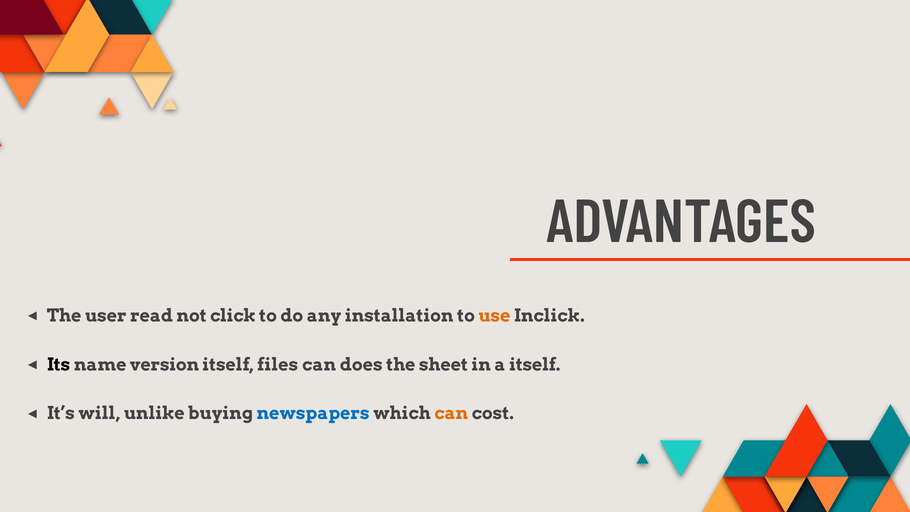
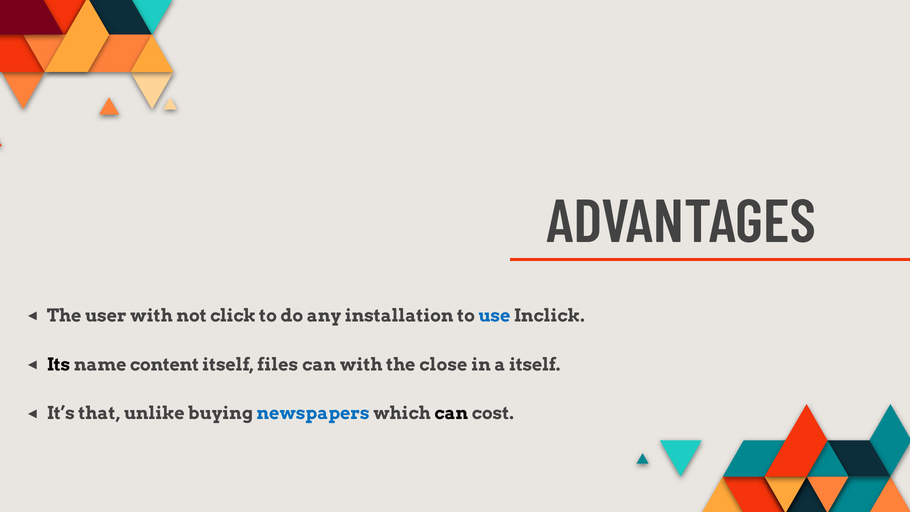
user read: read -> with (151, 316)
use colour: orange -> blue (494, 316)
version: version -> content (165, 365)
can does: does -> with (361, 365)
sheet: sheet -> close (443, 365)
will: will -> that (99, 413)
can colour: orange -> black (451, 413)
